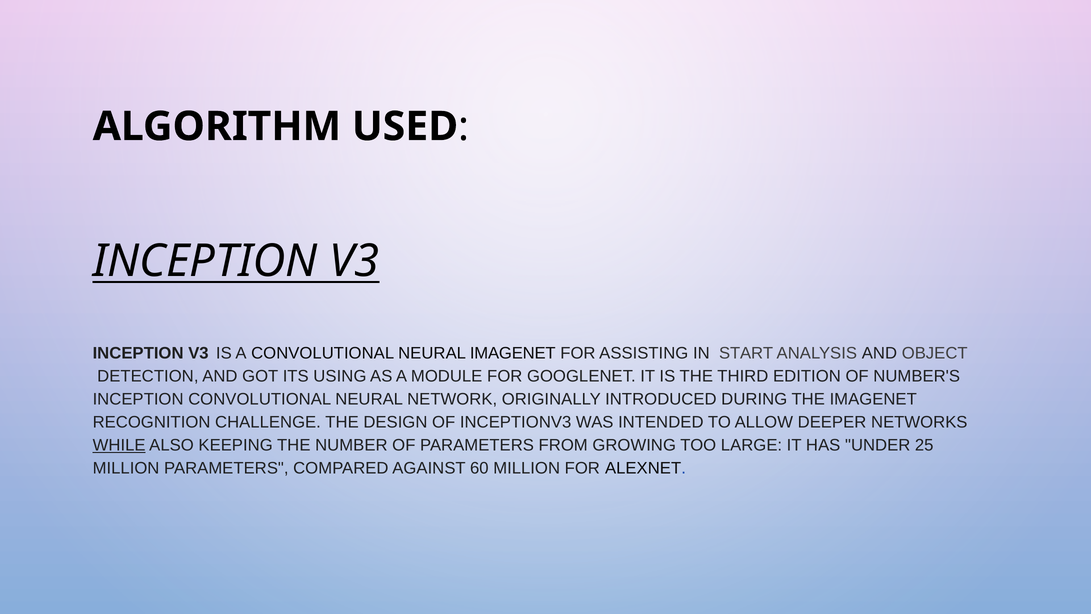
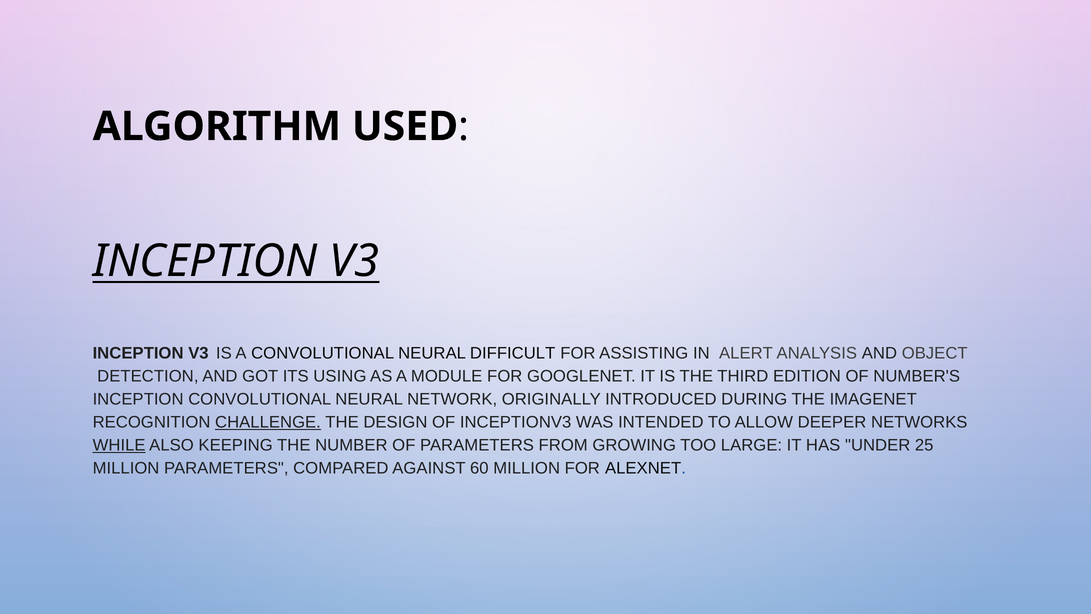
NEURAL IMAGENET: IMAGENET -> DIFFICULT (513, 353)
START: START -> ALERT (746, 353)
CHALLENGE underline: none -> present (268, 422)
